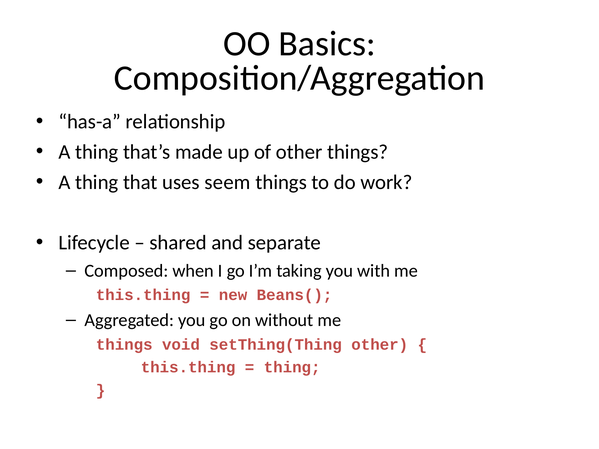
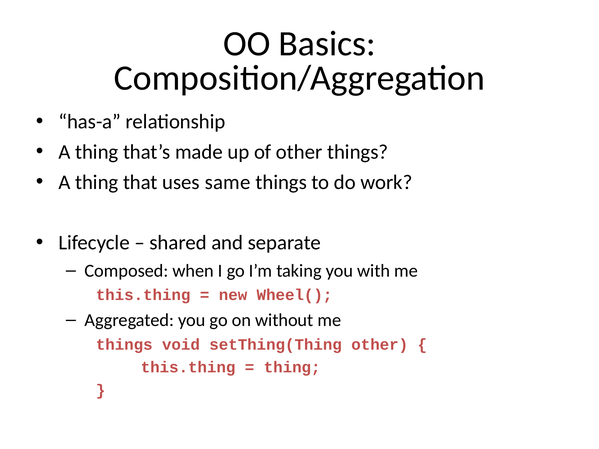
seem: seem -> same (228, 182)
Beans(: Beans( -> Wheel( (295, 295)
